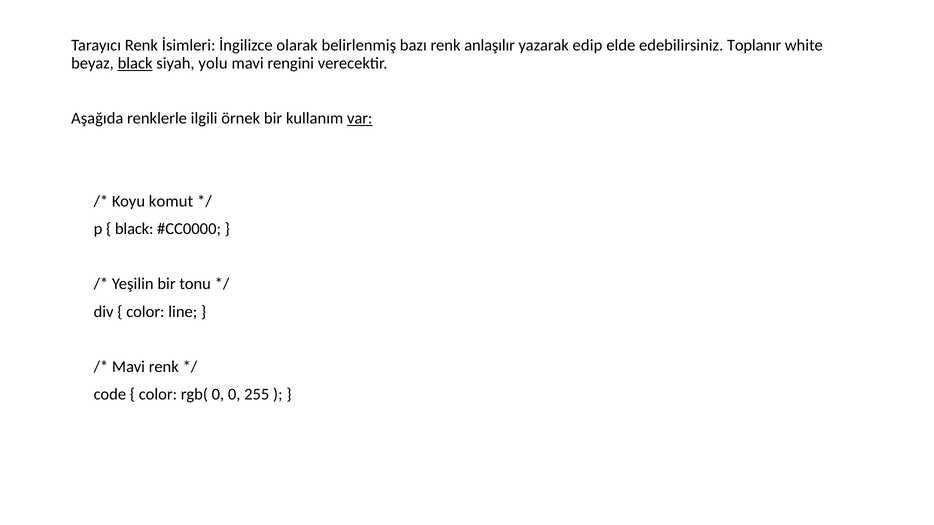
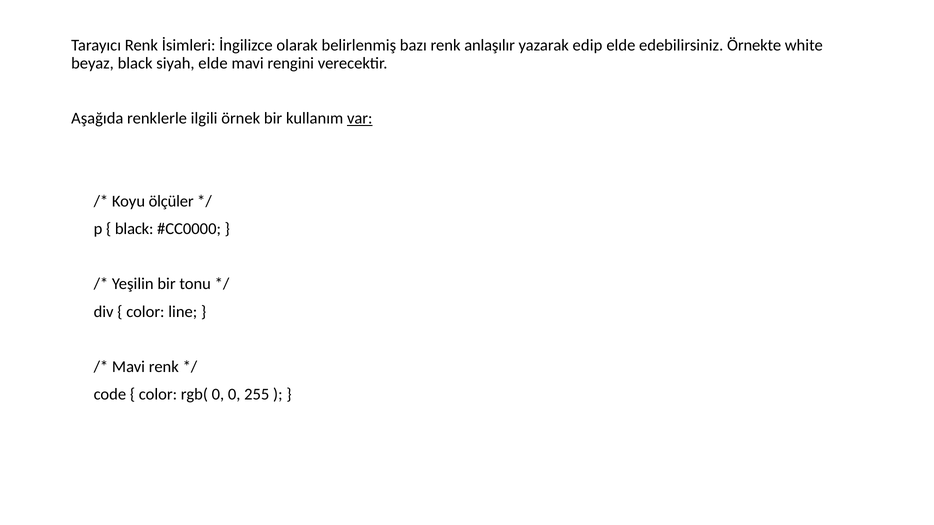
Toplanır: Toplanır -> Örnekte (754, 45)
black underline: present -> none (135, 63)
siyah yolu: yolu -> elde (213, 63)
komut: komut -> ölçüler (171, 201)
